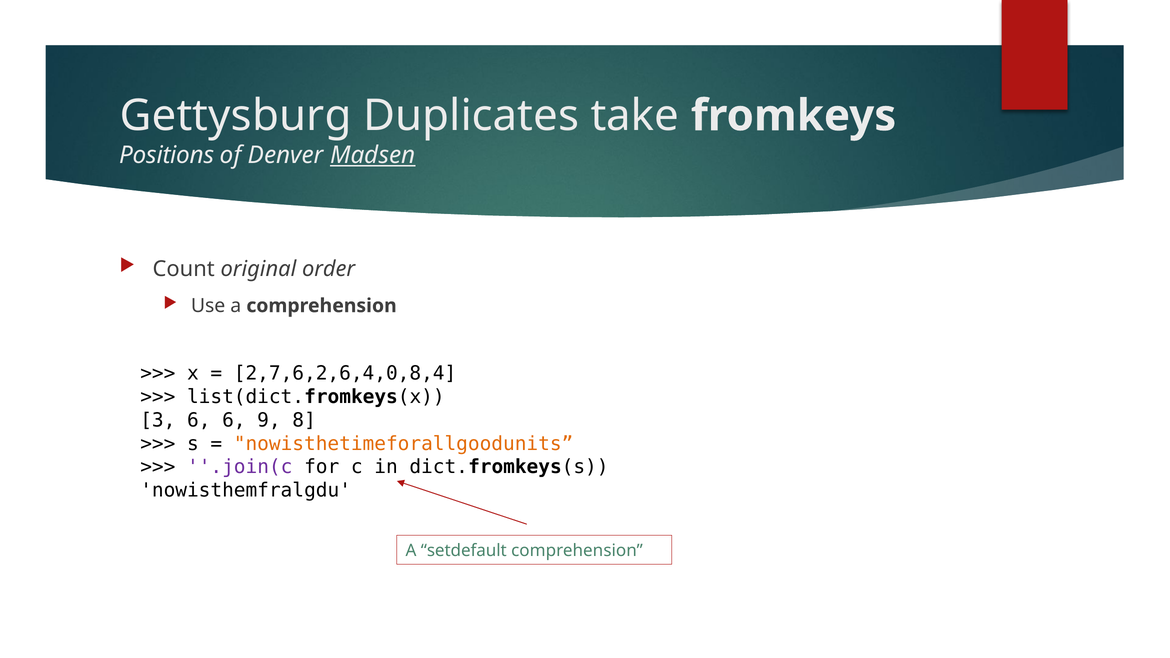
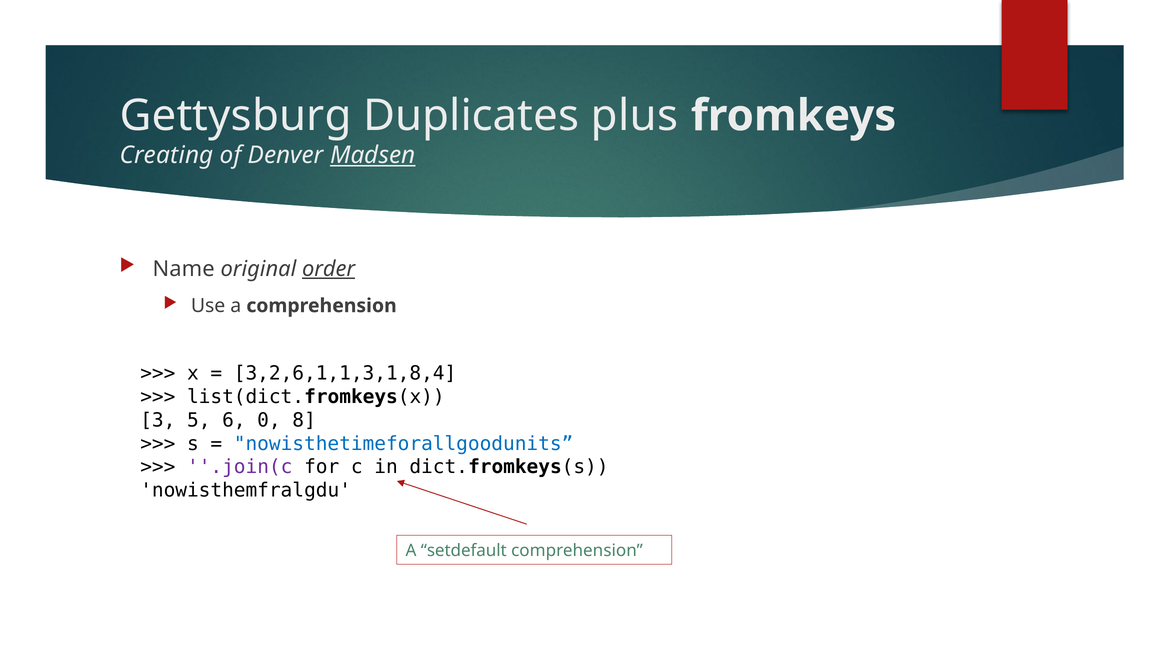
take: take -> plus (635, 116)
Positions: Positions -> Creating (167, 155)
Count: Count -> Name (184, 269)
order underline: none -> present (329, 269)
2,7,6,2,6,4,0,8,4: 2,7,6,2,6,4,0,8,4 -> 3,2,6,1,1,3,1,8,4 (345, 374)
3 6: 6 -> 5 (199, 420)
9: 9 -> 0 (269, 420)
nowisthetimeforallgoodunits colour: orange -> blue (404, 444)
